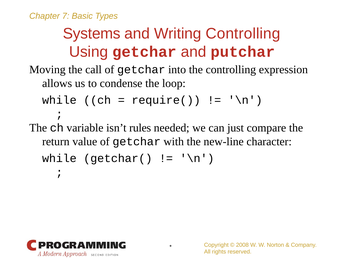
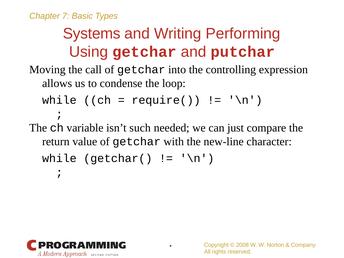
Writing Controlling: Controlling -> Performing (243, 33)
rules: rules -> such (140, 128)
